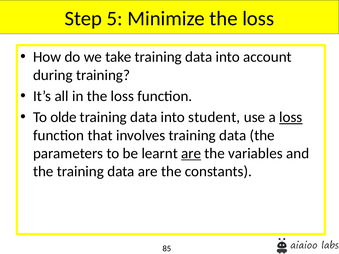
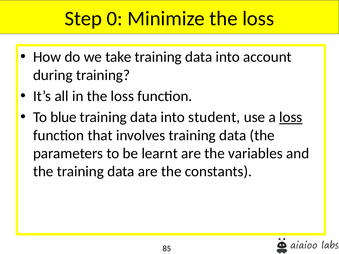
5: 5 -> 0 (115, 18)
olde: olde -> blue (63, 117)
are underline: present -> none (191, 154)
